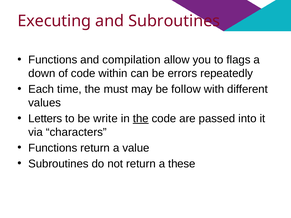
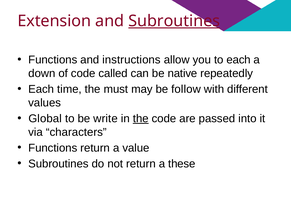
Executing: Executing -> Extension (54, 21)
Subroutines underline: none -> present (174, 21)
compilation: compilation -> instructions (132, 60)
to flags: flags -> each (239, 60)
within: within -> called (113, 73)
errors: errors -> native (182, 73)
Letters: Letters -> Global (45, 119)
